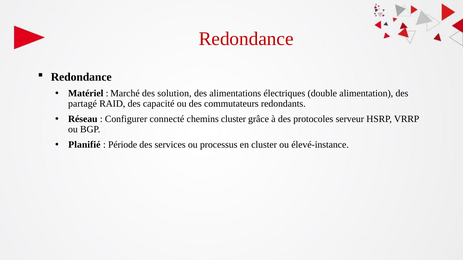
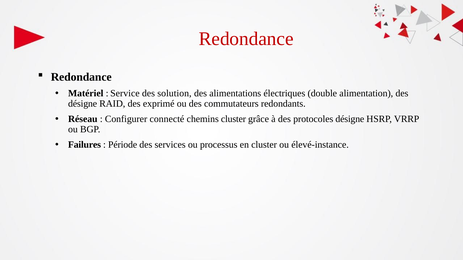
Marché: Marché -> Service (125, 93)
partagé: partagé -> désigne (83, 104)
capacité: capacité -> exprimé (159, 104)
protocoles serveur: serveur -> désigne (350, 119)
Planifié: Planifié -> Failures (84, 144)
